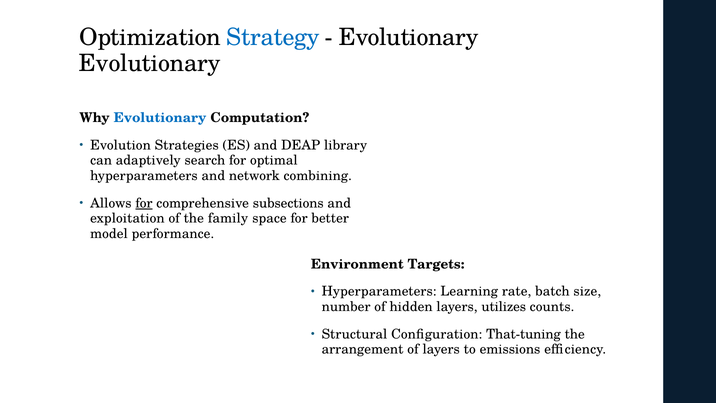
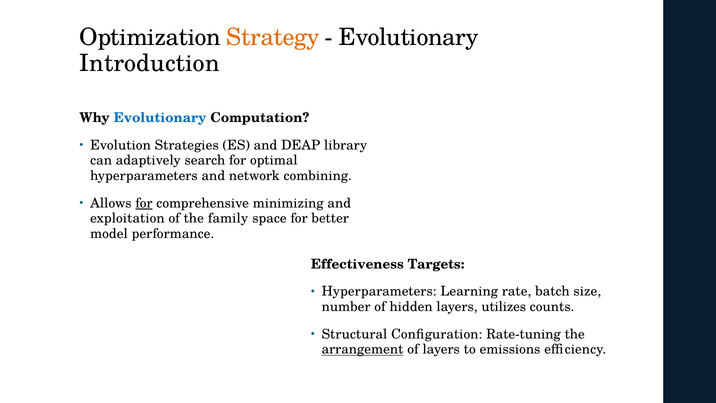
Strategy colour: blue -> orange (273, 37)
Evolutionary: Evolutionary -> Introduction (150, 63)
subsections: subsections -> minimizing (288, 203)
Environment: Environment -> Effectiveness (357, 264)
That-tuning: That-tuning -> Rate-tuning (523, 334)
arrangement underline: none -> present (363, 349)
